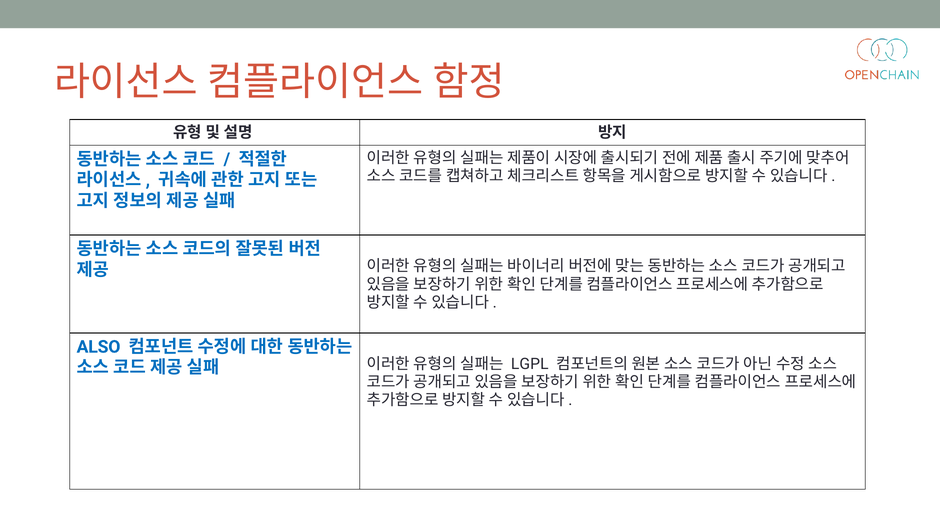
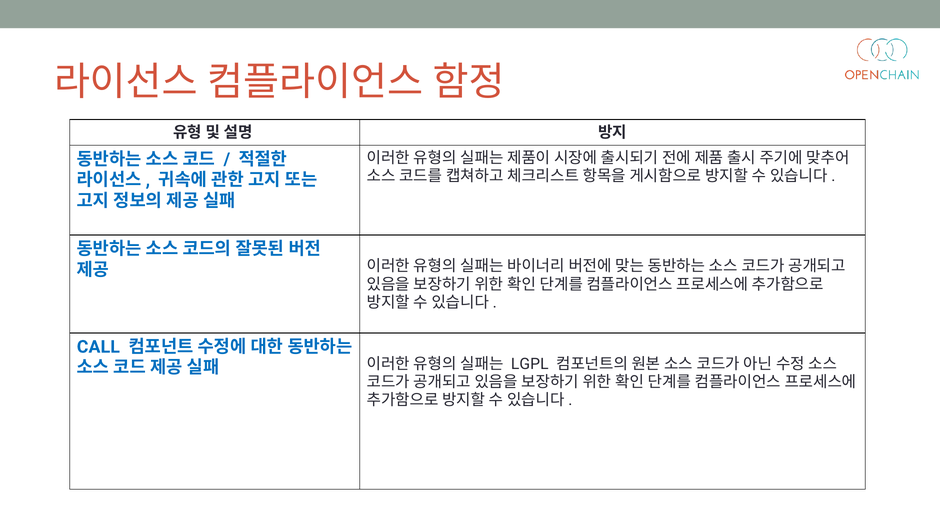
ALSO: ALSO -> CALL (98, 347)
